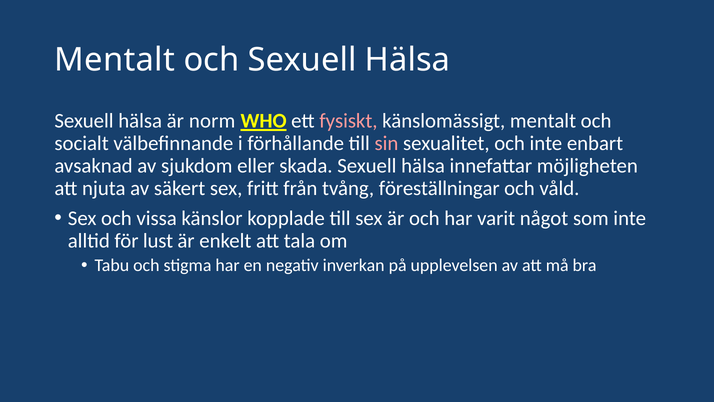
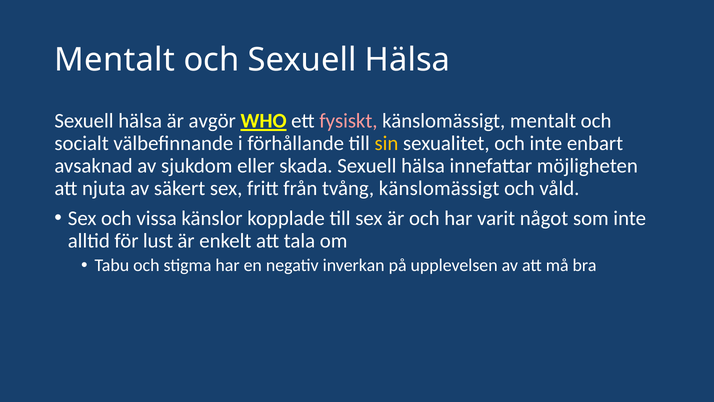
norm: norm -> avgör (212, 121)
sin colour: pink -> yellow (386, 143)
tvång föreställningar: föreställningar -> känslomässigt (439, 188)
